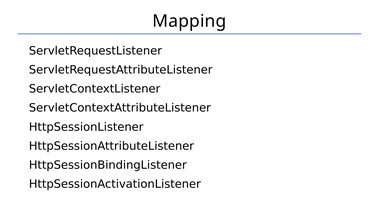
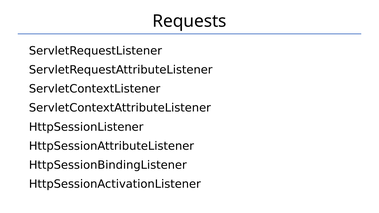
Mapping: Mapping -> Requests (189, 21)
